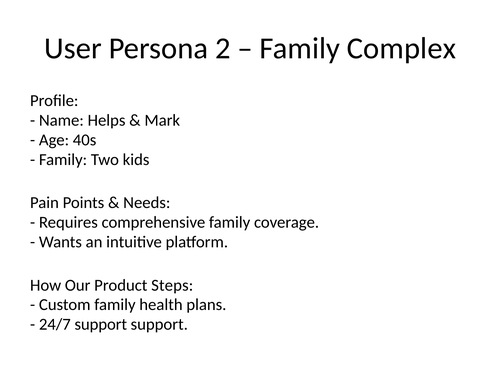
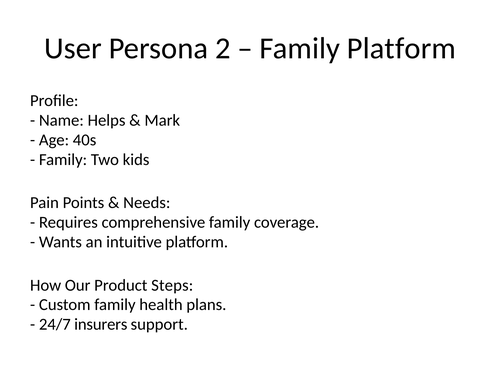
Family Complex: Complex -> Platform (401, 48)
24/7 support: support -> insurers (101, 324)
